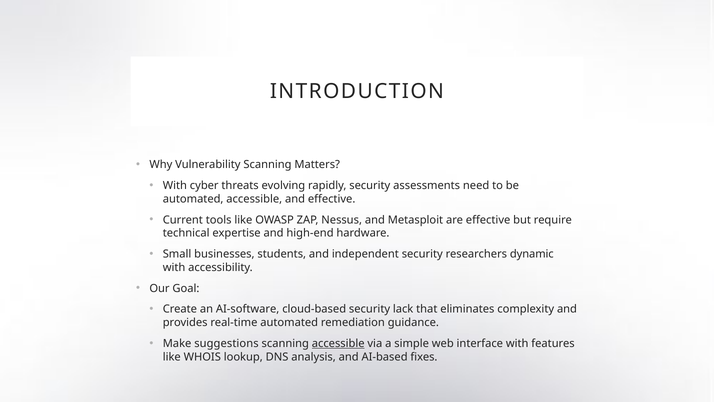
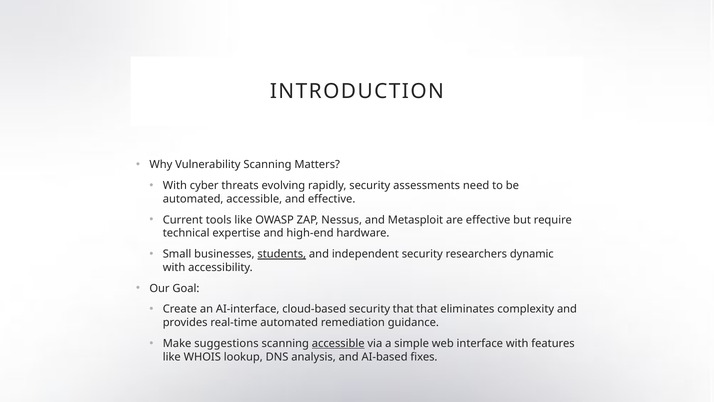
students underline: none -> present (282, 254)
AI-software: AI-software -> AI-interface (248, 309)
security lack: lack -> that (403, 309)
